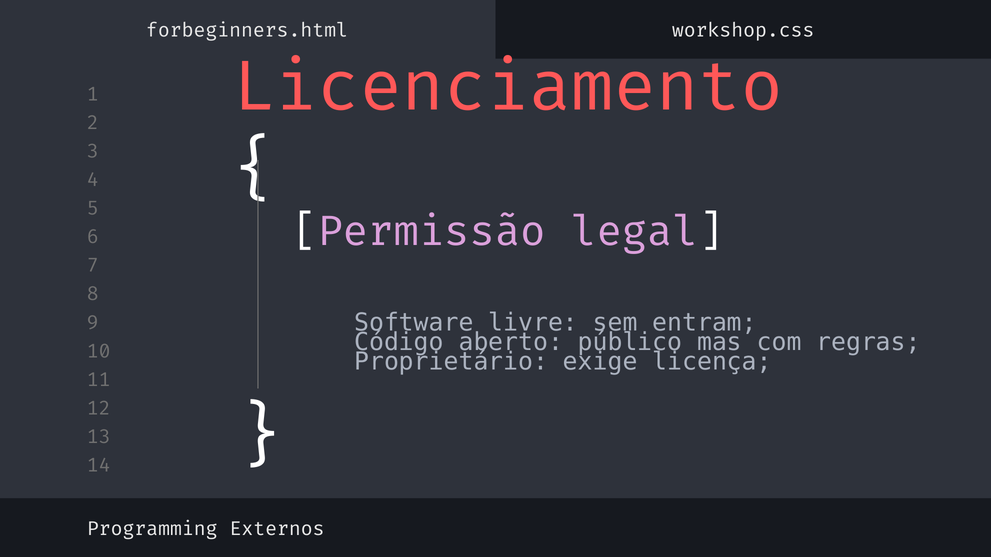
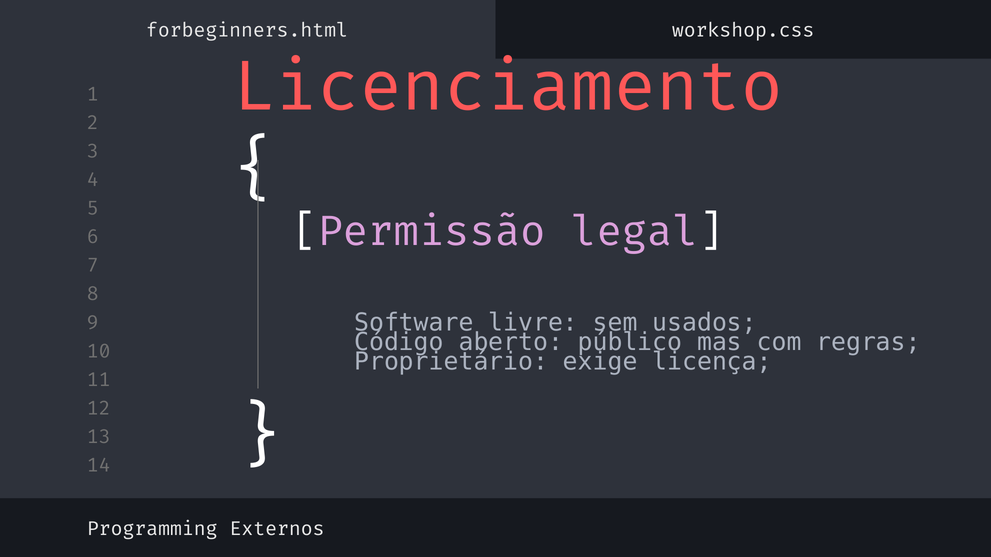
entram: entram -> usados (705, 323)
